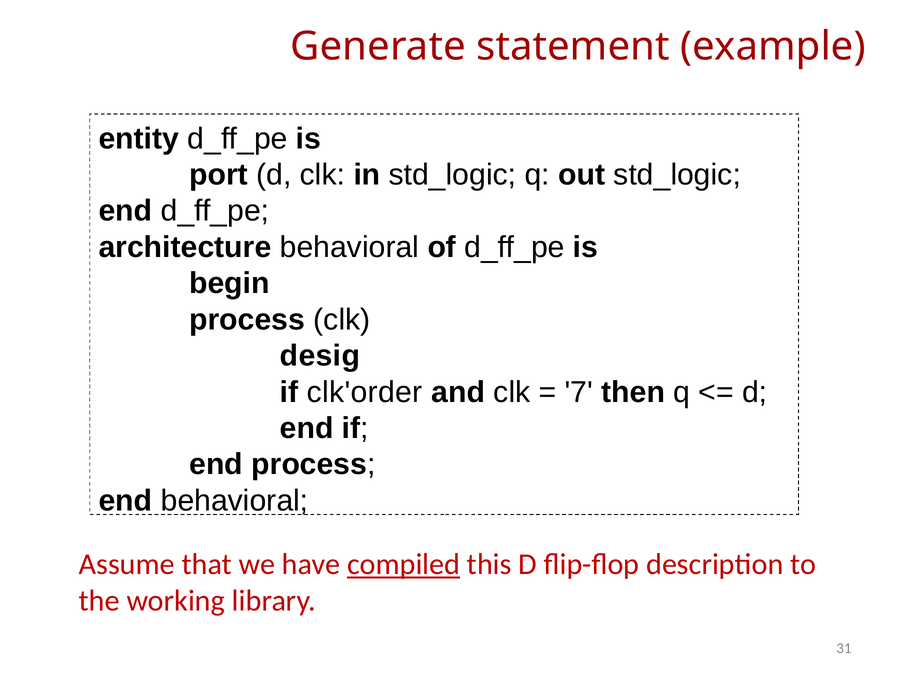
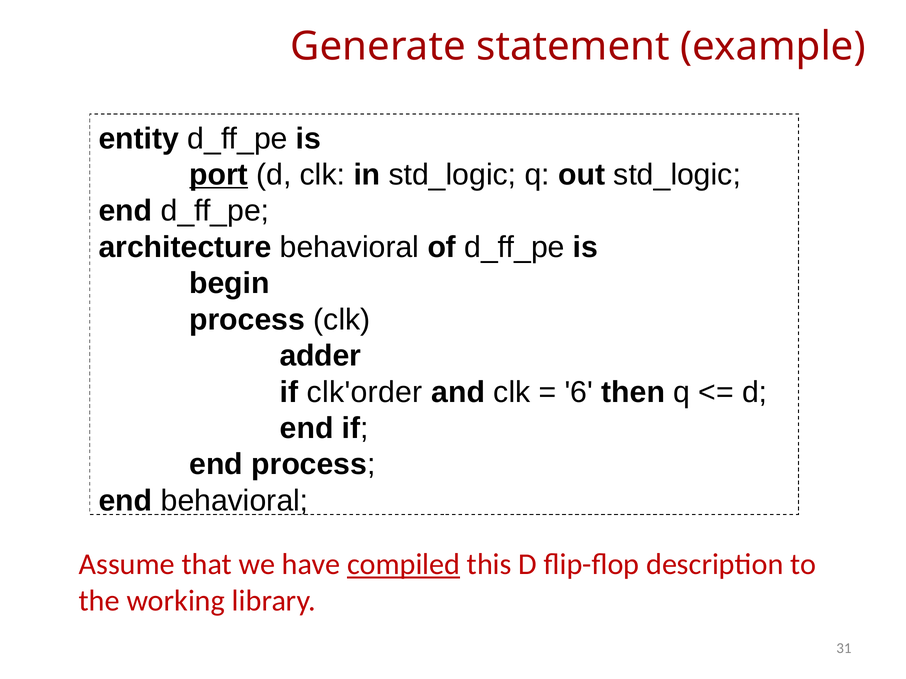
port underline: none -> present (219, 175)
desig: desig -> adder (320, 356)
7: 7 -> 6 (579, 392)
